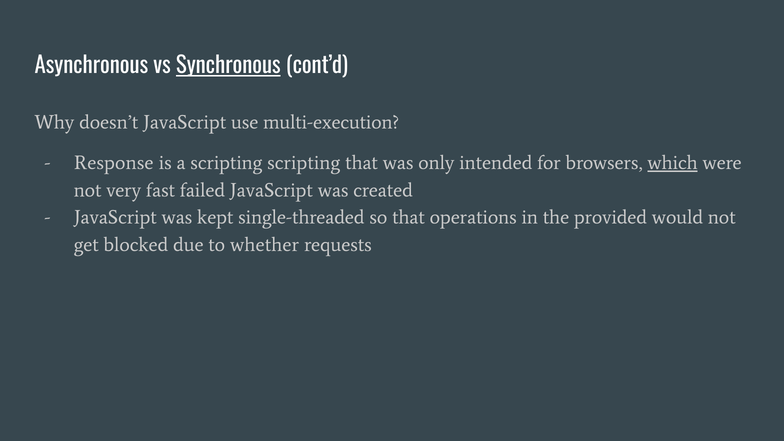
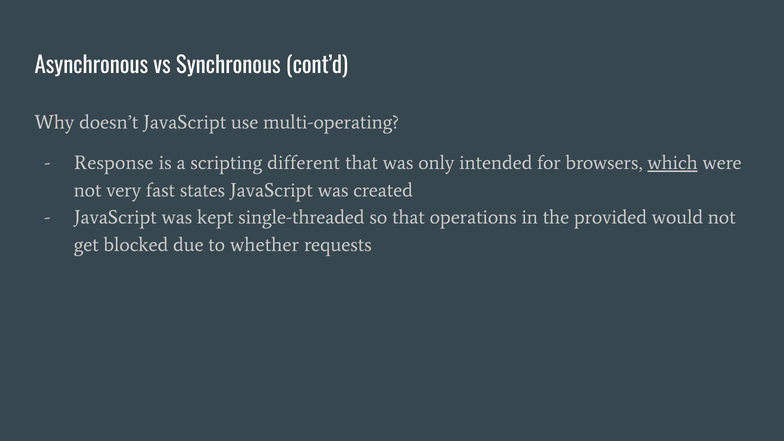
Synchronous underline: present -> none (228, 66)
multi-execution: multi-execution -> multi-operating (331, 122)
scripting scripting: scripting -> different (304, 163)
failed: failed -> states (202, 190)
